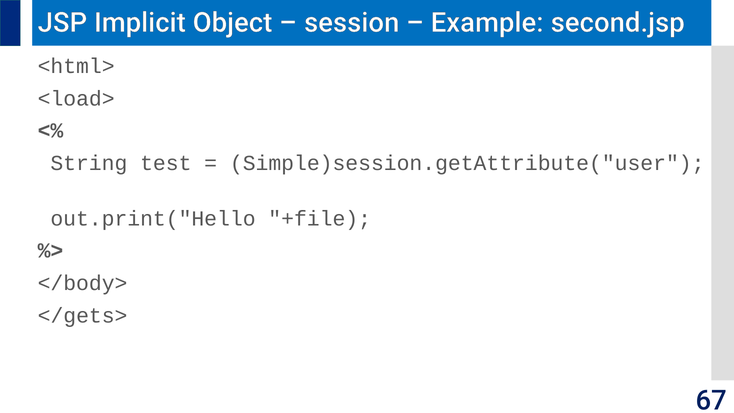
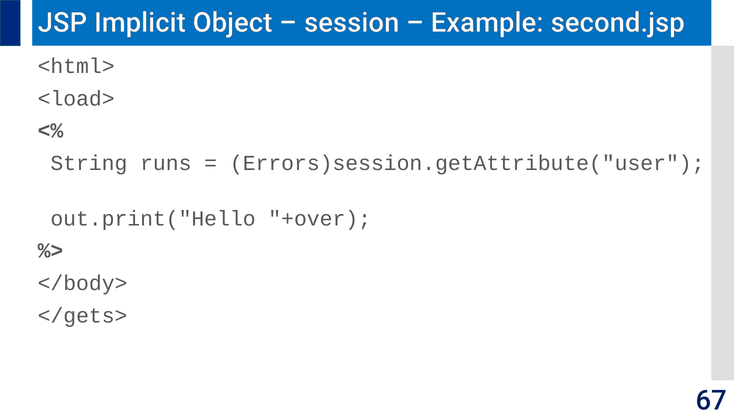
test: test -> runs (166, 163)
Simple)session.getAttribute("user: Simple)session.getAttribute("user -> Errors)session.getAttribute("user (467, 163)
+file: +file -> +over (320, 219)
